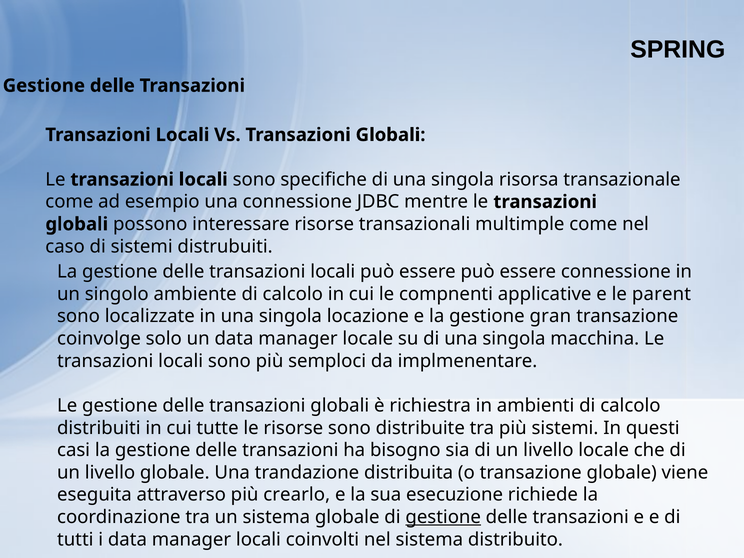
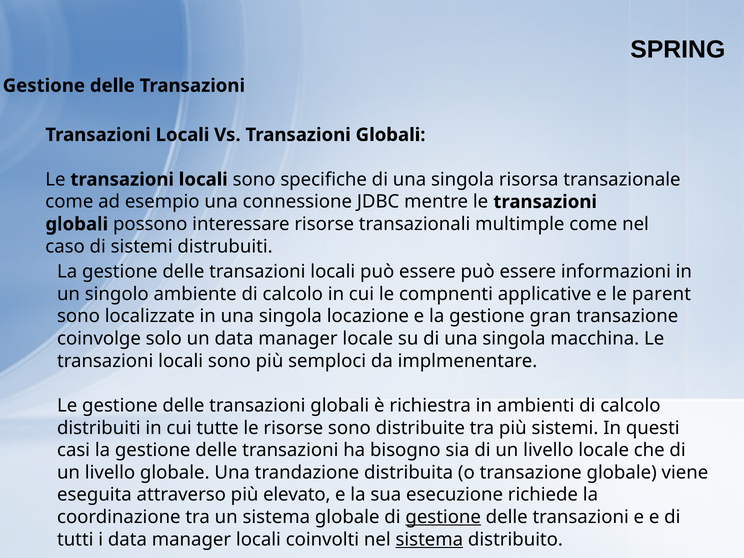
essere connessione: connessione -> informazioni (616, 272)
crearlo: crearlo -> elevato (297, 495)
sistema underline: none -> present (429, 540)
